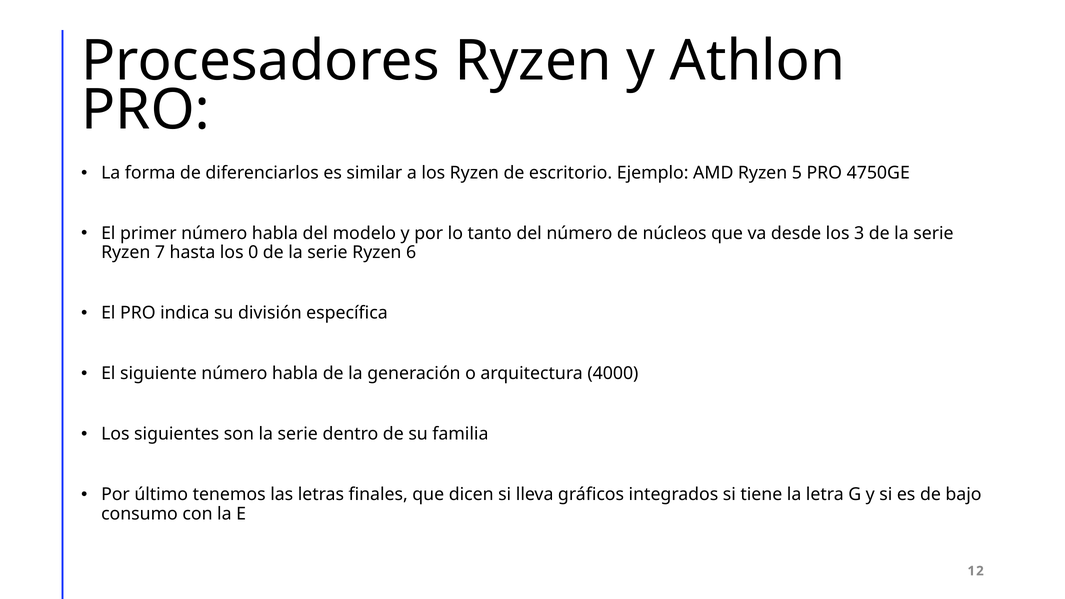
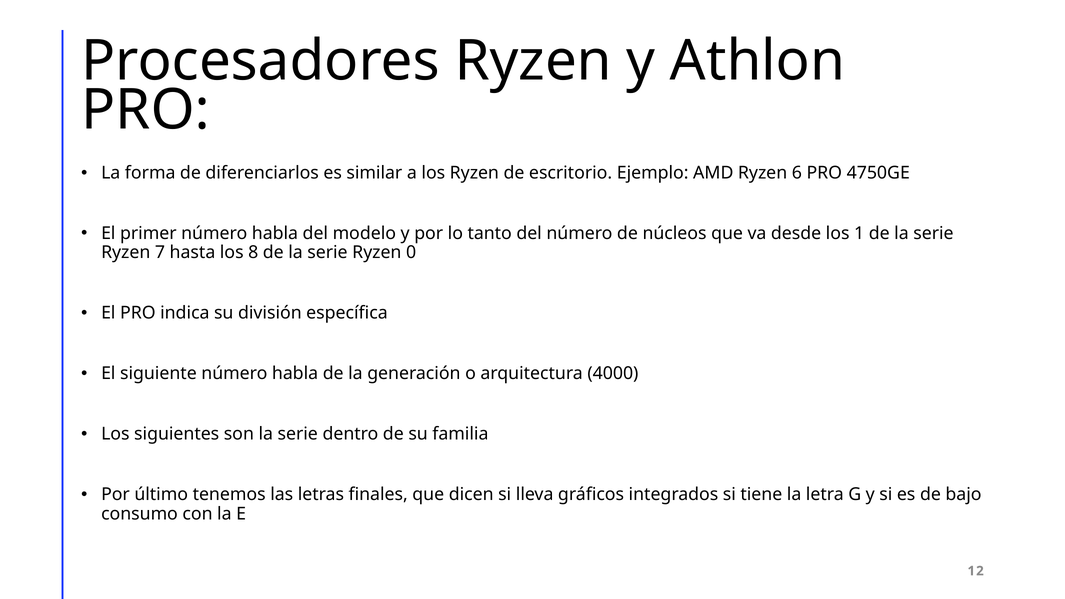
5: 5 -> 6 (797, 173)
3: 3 -> 1 (859, 233)
0: 0 -> 8 (253, 253)
6: 6 -> 0 (411, 253)
